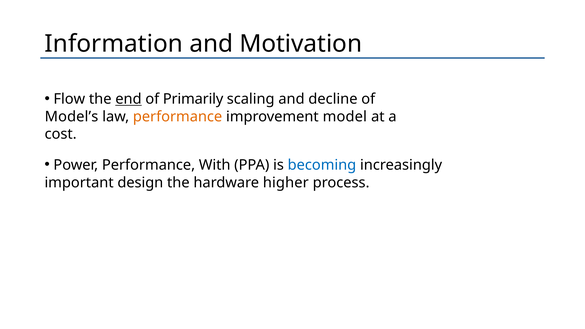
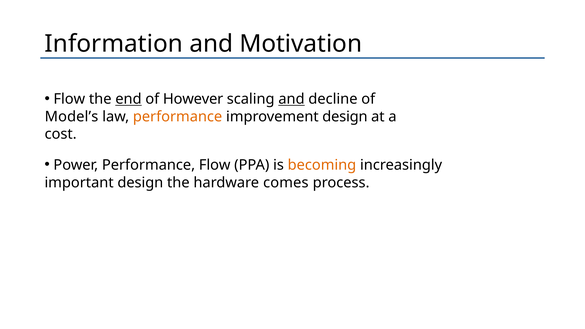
Primarily: Primarily -> However (193, 99)
and underline: none -> present (291, 99)
improvement model: model -> design (345, 117)
Performance With: With -> Flow (215, 165)
becoming colour: blue -> orange (322, 165)
higher: higher -> comes (286, 183)
